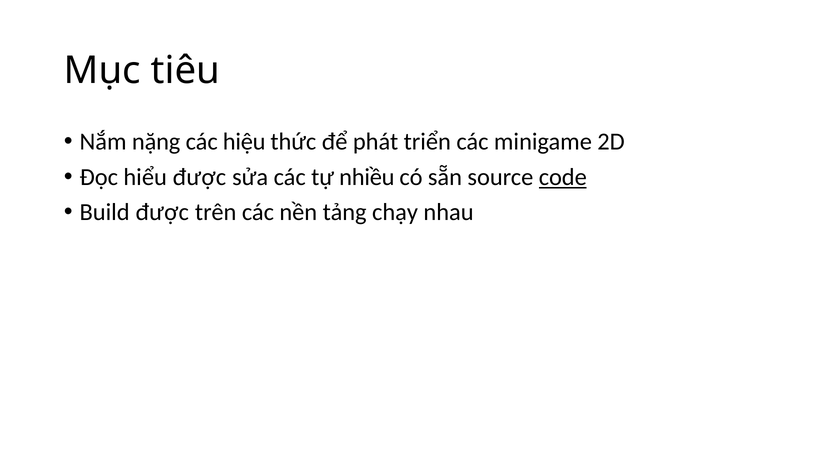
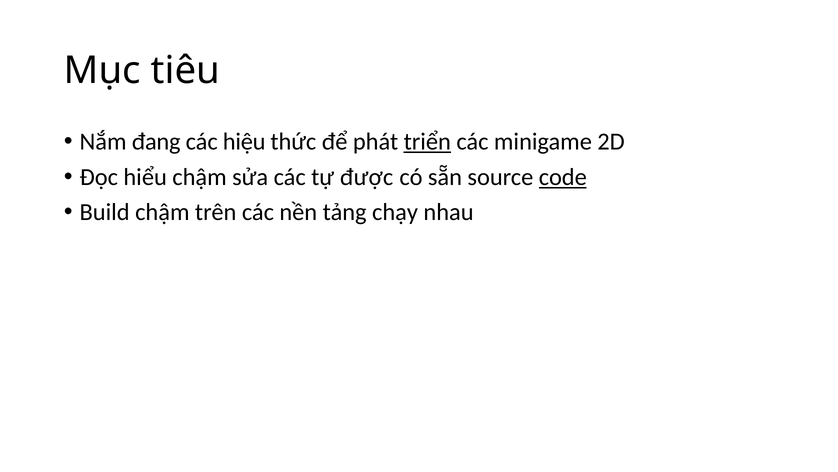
nặng: nặng -> đang (156, 142)
triển underline: none -> present (427, 142)
hiểu được: được -> chậm (200, 177)
nhiều: nhiều -> được (367, 177)
Build được: được -> chậm (162, 212)
